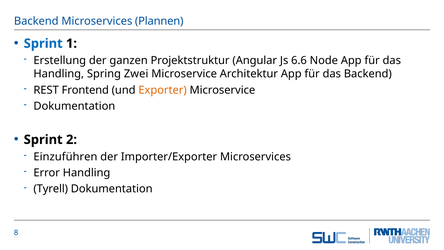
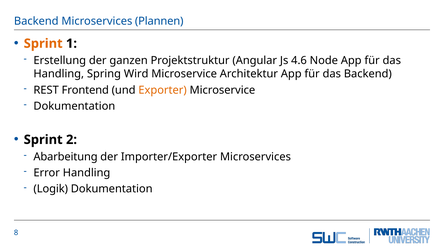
Sprint colour: blue -> orange (43, 43)
6.6: 6.6 -> 4.6 (299, 61)
Zwei: Zwei -> Wird (136, 74)
Einzuführen: Einzuführen -> Abarbeitung (66, 157)
Tyrell: Tyrell -> Logik (51, 189)
